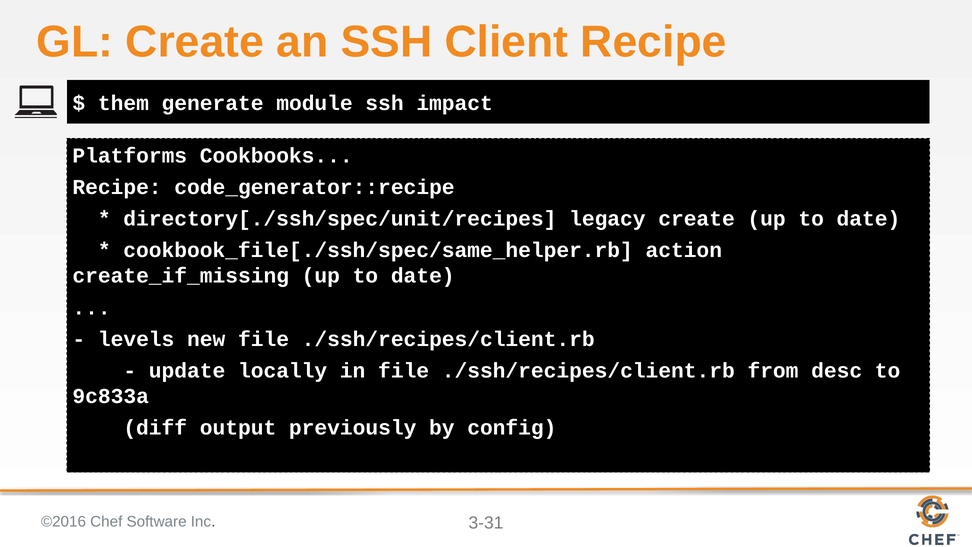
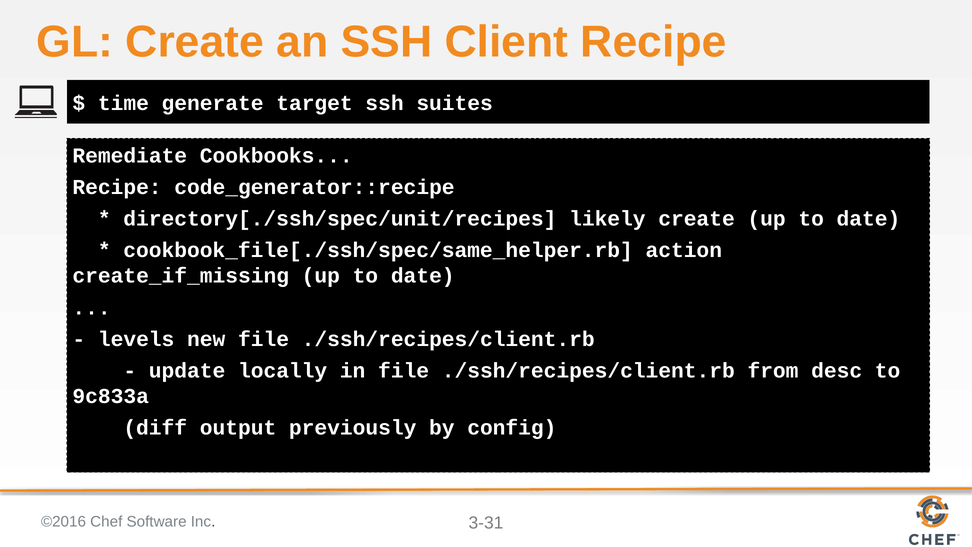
them: them -> time (123, 103)
module: module -> target (315, 103)
impact: impact -> suites (455, 103)
Platforms: Platforms -> Remediate (130, 155)
legacy: legacy -> likely (607, 219)
